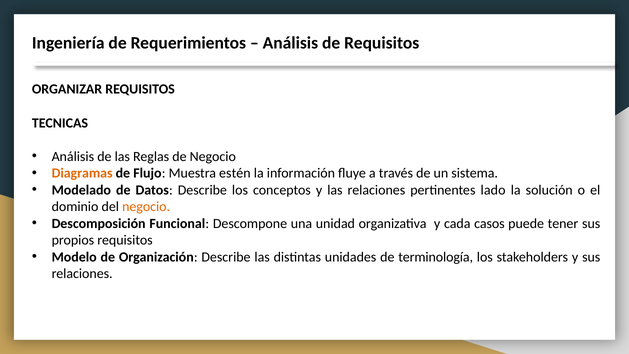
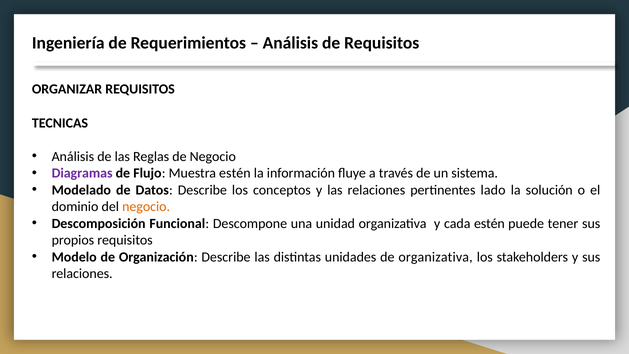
Diagramas colour: orange -> purple (82, 173)
cada casos: casos -> estén (489, 223)
de terminología: terminología -> organizativa (436, 257)
